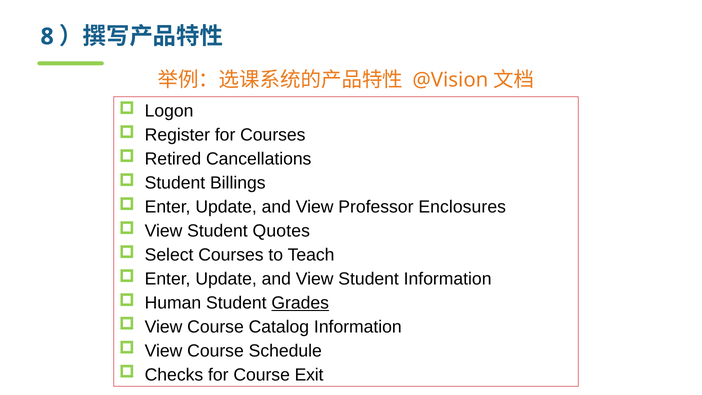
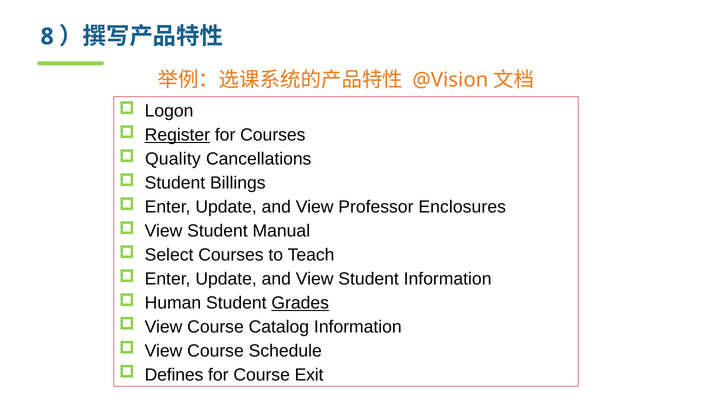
Register underline: none -> present (177, 135)
Retired: Retired -> Quality (173, 159)
Quotes: Quotes -> Manual (281, 231)
Checks: Checks -> Defines (174, 375)
